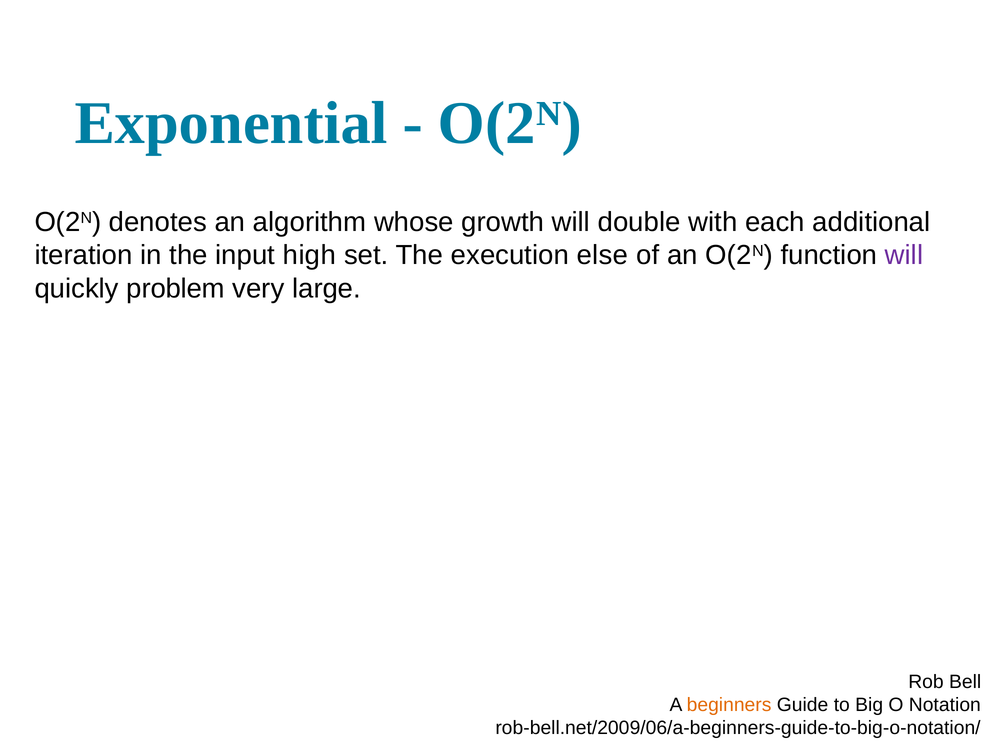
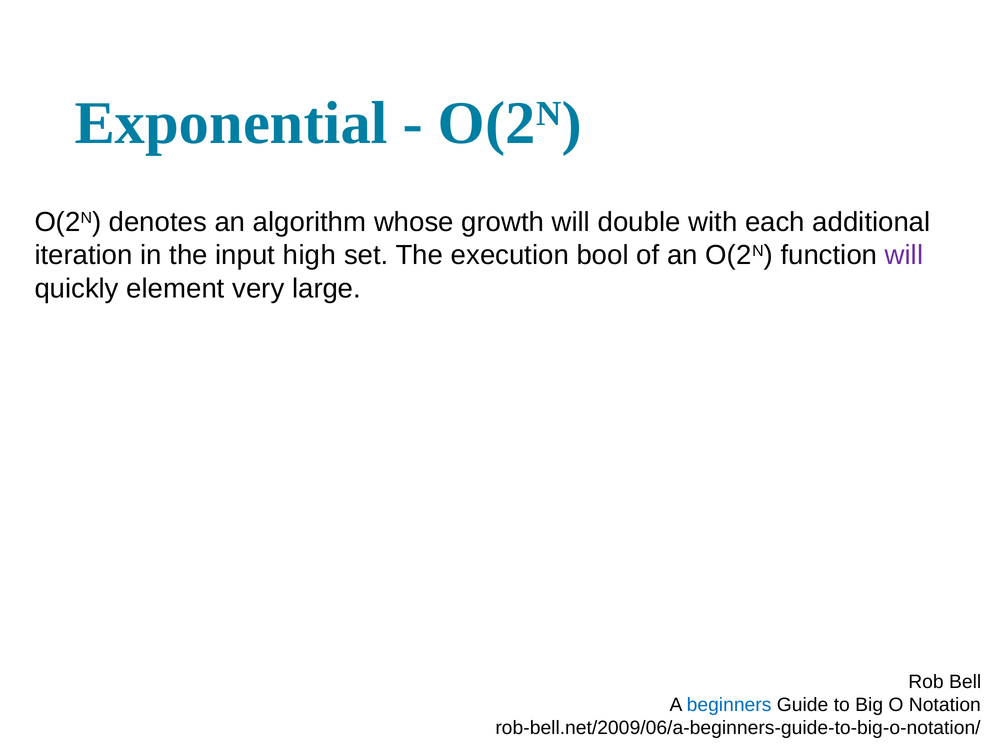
else: else -> bool (603, 255)
problem: problem -> element (176, 288)
beginners colour: orange -> blue (729, 705)
